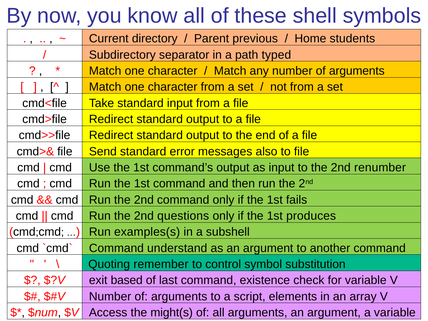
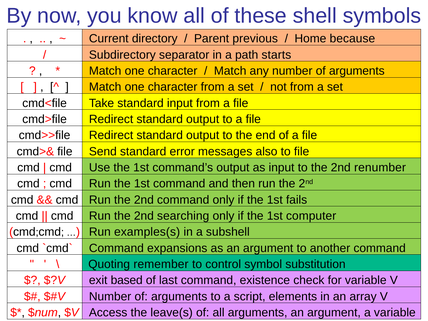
students: students -> because (352, 39)
typed: typed -> starts (276, 55)
questions: questions -> searching (183, 216)
produces: produces -> computer (311, 216)
understand: understand -> expansions (177, 248)
might(s: might(s -> leave(s (172, 313)
